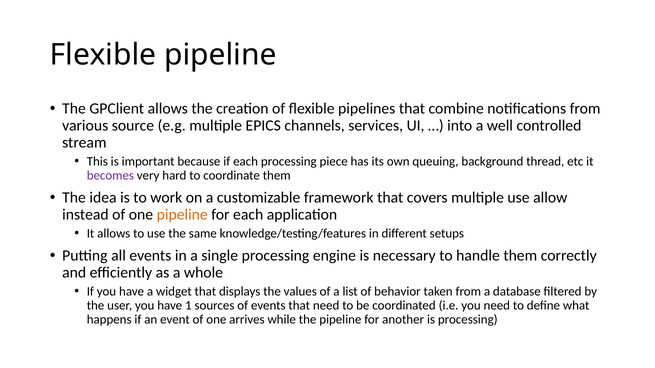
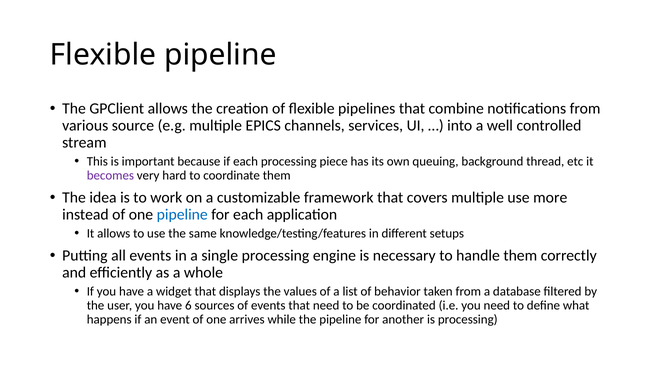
allow: allow -> more (550, 198)
pipeline colour: orange -> blue (182, 215)
1: 1 -> 6 (188, 306)
